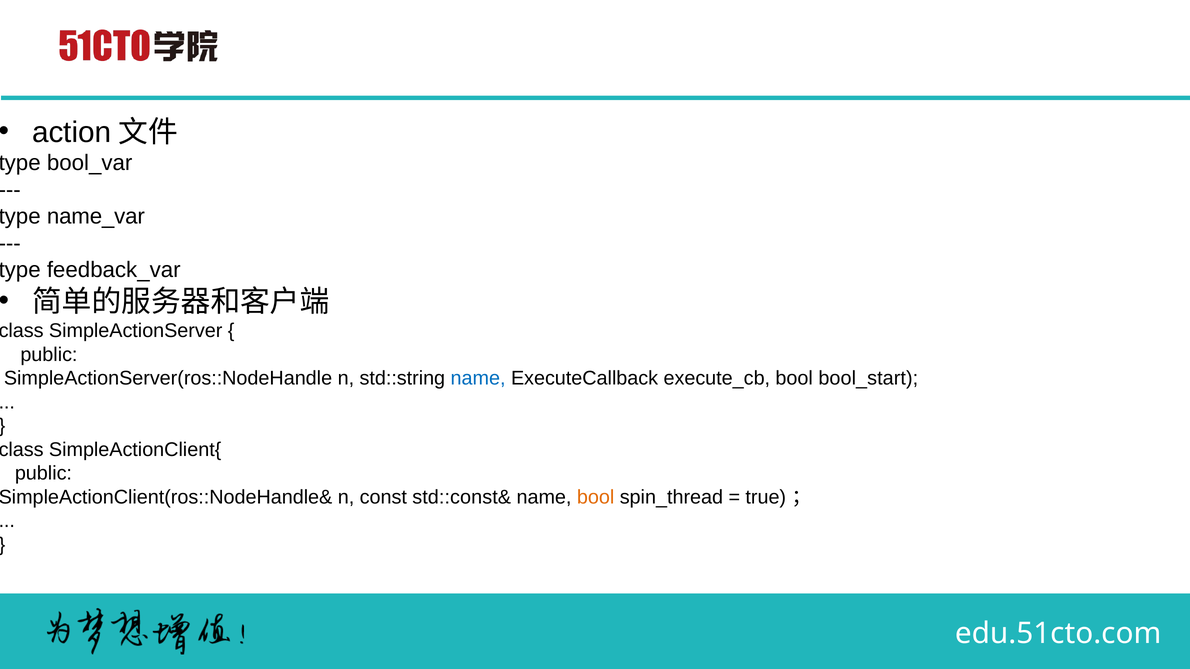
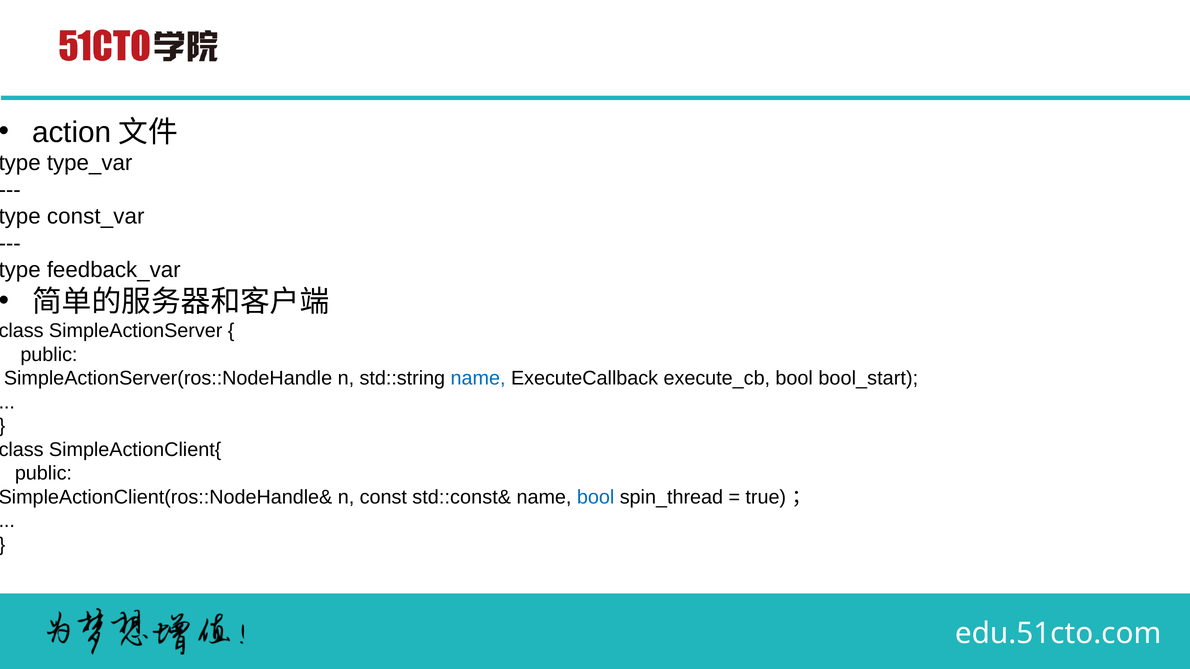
bool_var: bool_var -> type_var (90, 163)
name_var: name_var -> const_var (96, 217)
bool colour: orange -> blue (596, 497)
